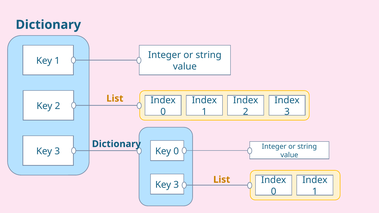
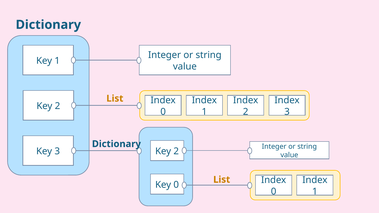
0: 0 -> 2 (176, 151)
3: 3 -> 0 (176, 185)
